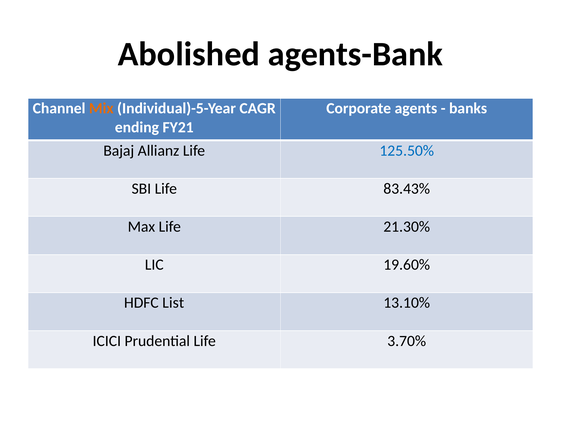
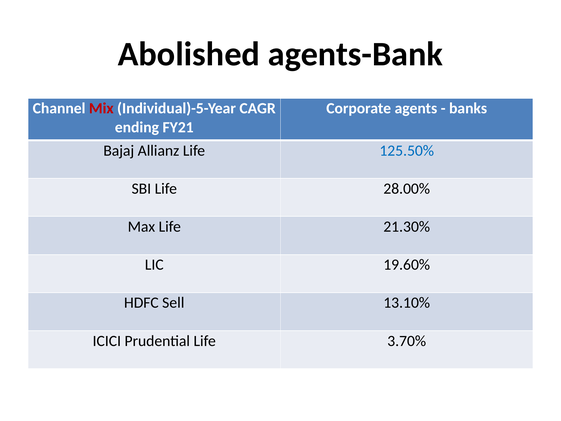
Mix colour: orange -> red (101, 108)
83.43%: 83.43% -> 28.00% (407, 188)
List: List -> Sell (173, 303)
